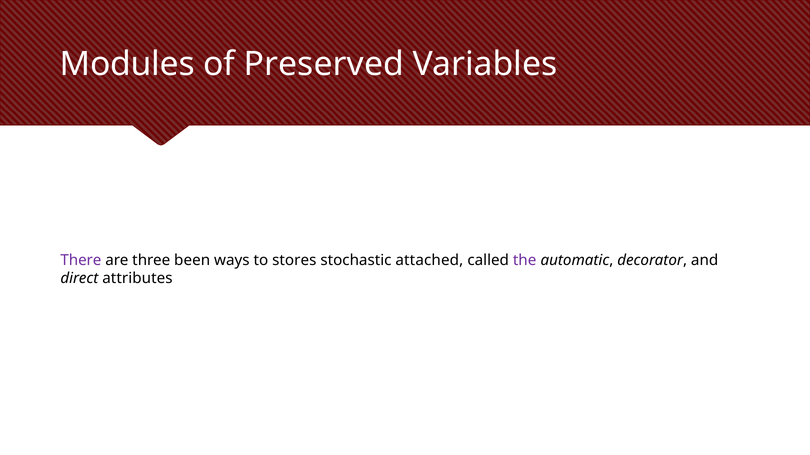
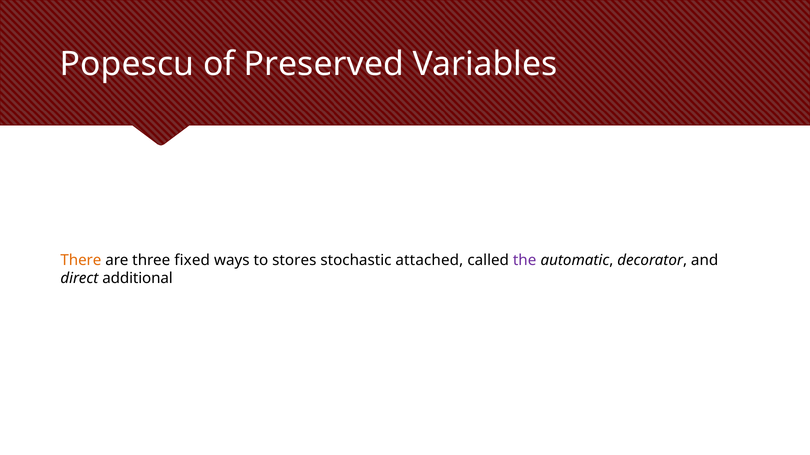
Modules: Modules -> Popescu (127, 64)
There colour: purple -> orange (81, 260)
been: been -> fixed (192, 260)
attributes: attributes -> additional (138, 279)
